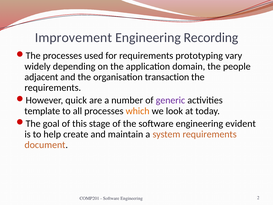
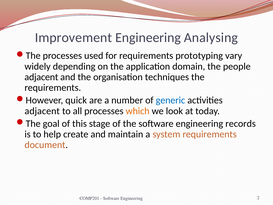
Recording: Recording -> Analysing (211, 38)
transaction: transaction -> techniques (167, 77)
generic colour: purple -> blue (170, 100)
template: template -> adjacent (42, 111)
evident: evident -> records (241, 123)
